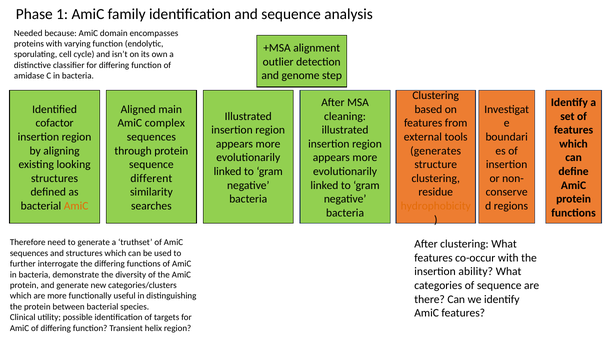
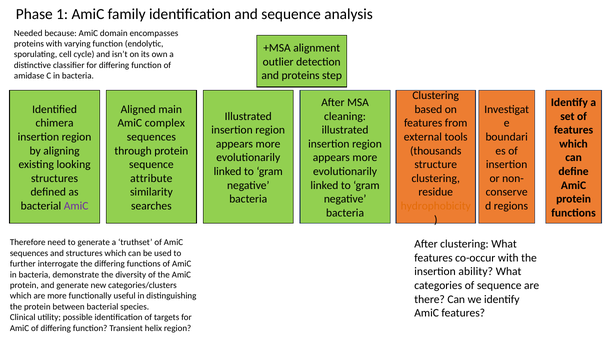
and genome: genome -> proteins (301, 76)
cofactor: cofactor -> chimera (55, 123)
generates: generates -> thousands (436, 151)
different: different -> attribute (151, 178)
AmiC colour: orange -> purple (76, 206)
